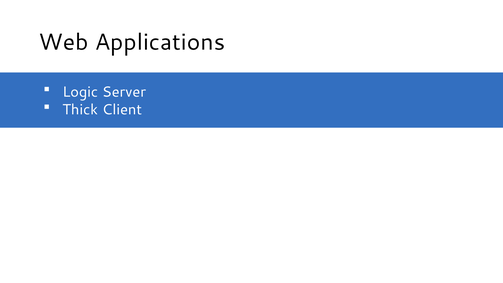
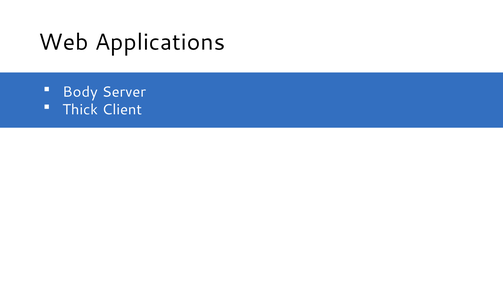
Logic: Logic -> Body (80, 92)
